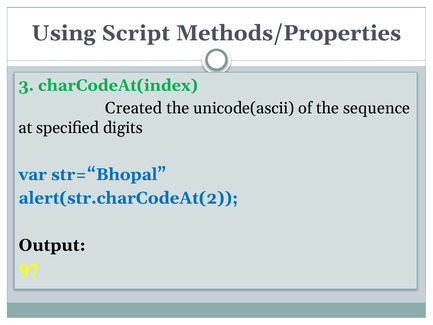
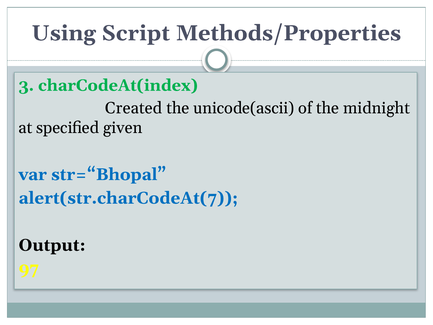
sequence: sequence -> midnight (377, 108)
digits: digits -> given (123, 128)
alert(str.charCodeAt(2: alert(str.charCodeAt(2 -> alert(str.charCodeAt(7 (128, 198)
